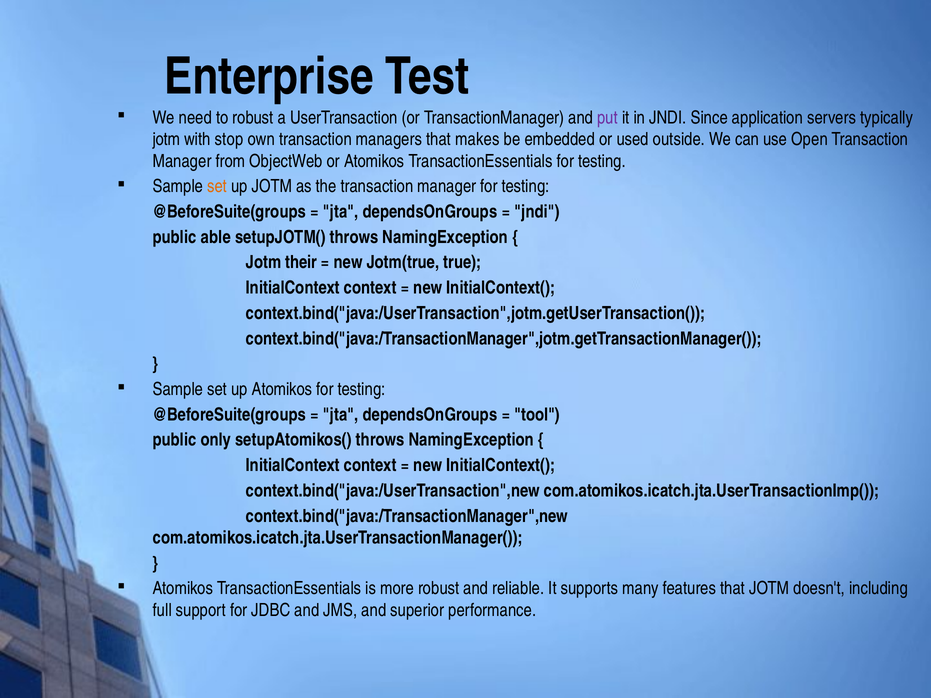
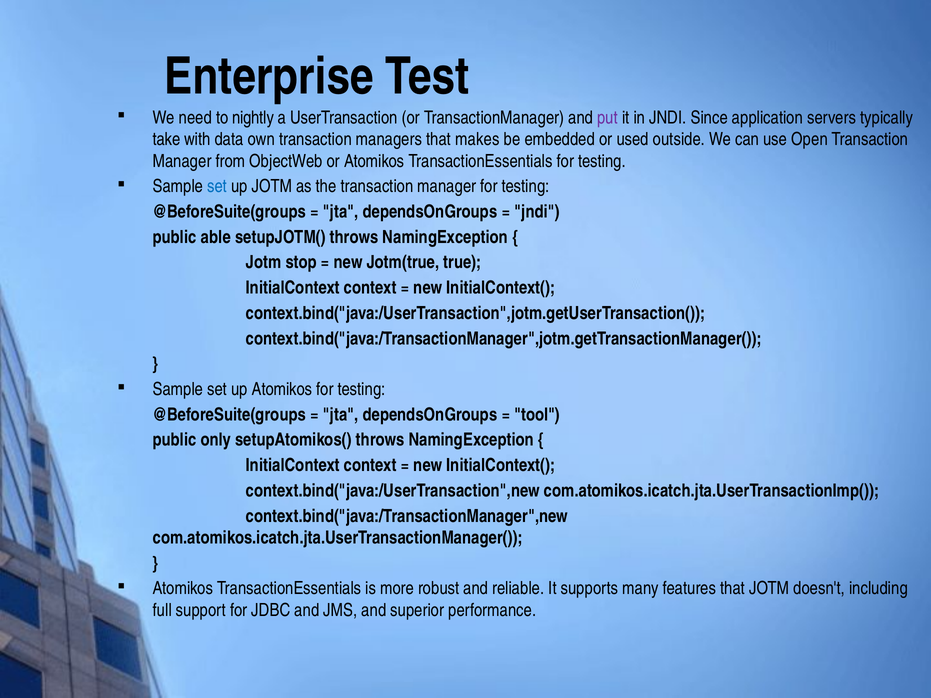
to robust: robust -> nightly (253, 118)
jotm: jotm -> take (167, 139)
stop: stop -> data (229, 139)
set colour: orange -> blue (217, 186)
their: their -> stop (301, 263)
